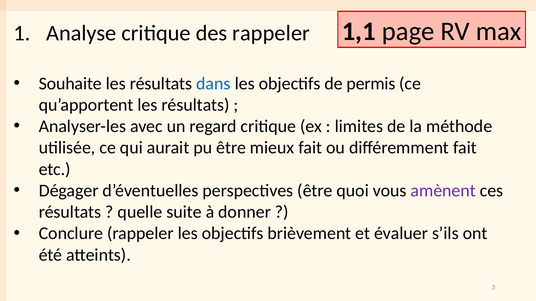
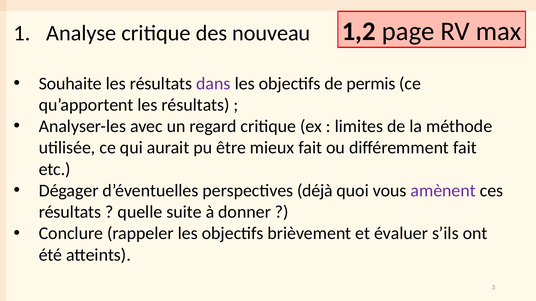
1,1: 1,1 -> 1,2 (359, 31)
des rappeler: rappeler -> nouveau (271, 33)
dans colour: blue -> purple (213, 84)
perspectives être: être -> déjà (315, 191)
